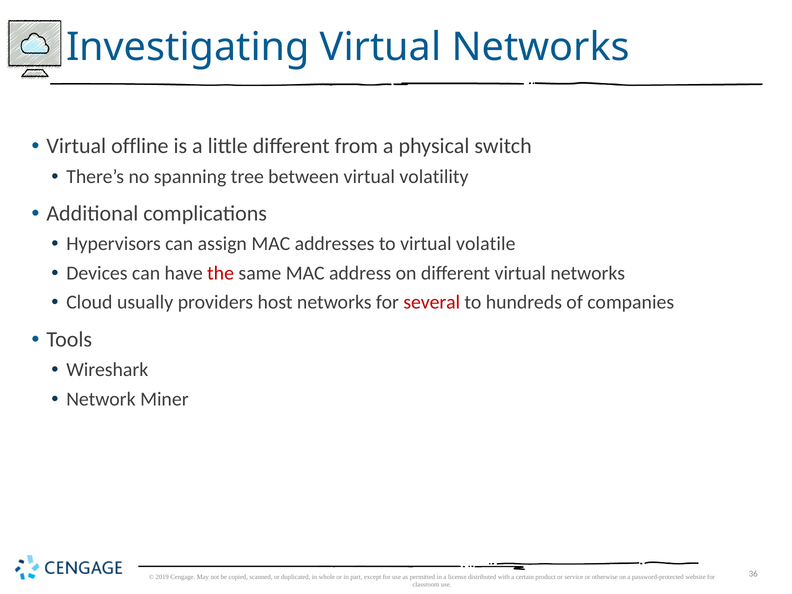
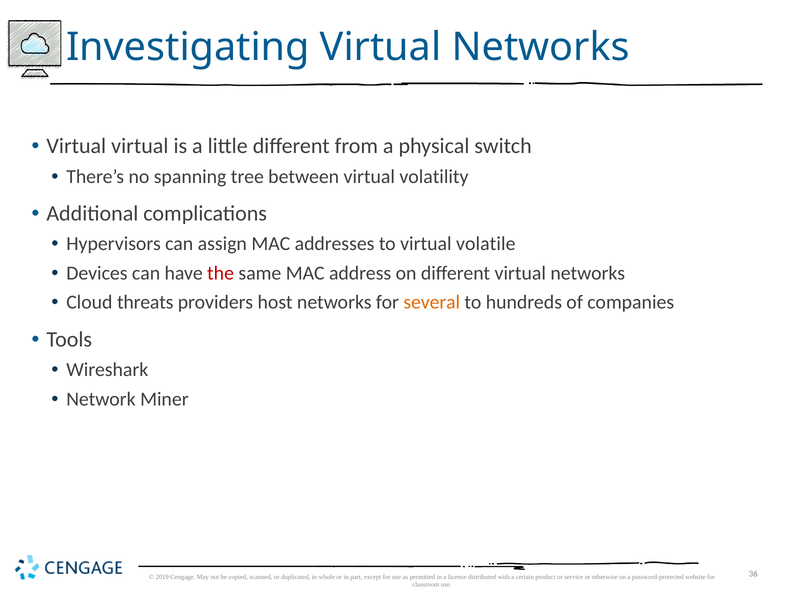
Virtual offline: offline -> virtual (140, 146)
usually: usually -> threats (145, 302)
several colour: red -> orange (432, 302)
